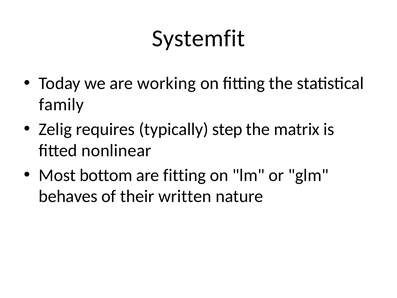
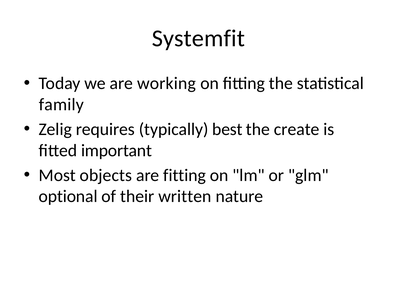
step: step -> best (227, 129)
matrix: matrix -> create (297, 129)
nonlinear: nonlinear -> important (117, 150)
bottom: bottom -> objects (106, 175)
behaves: behaves -> optional (68, 196)
